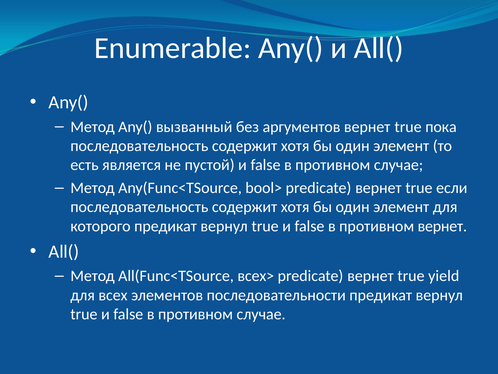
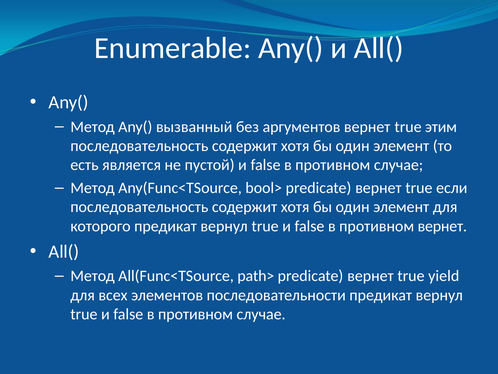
пока: пока -> этим (441, 127)
всех>: всех> -> path> (256, 276)
